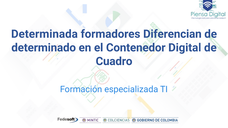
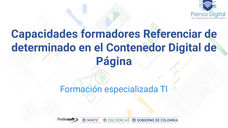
Determinada: Determinada -> Capacidades (44, 34)
Diferencian: Diferencian -> Referenciar (172, 34)
Cuadro: Cuadro -> Página (114, 61)
